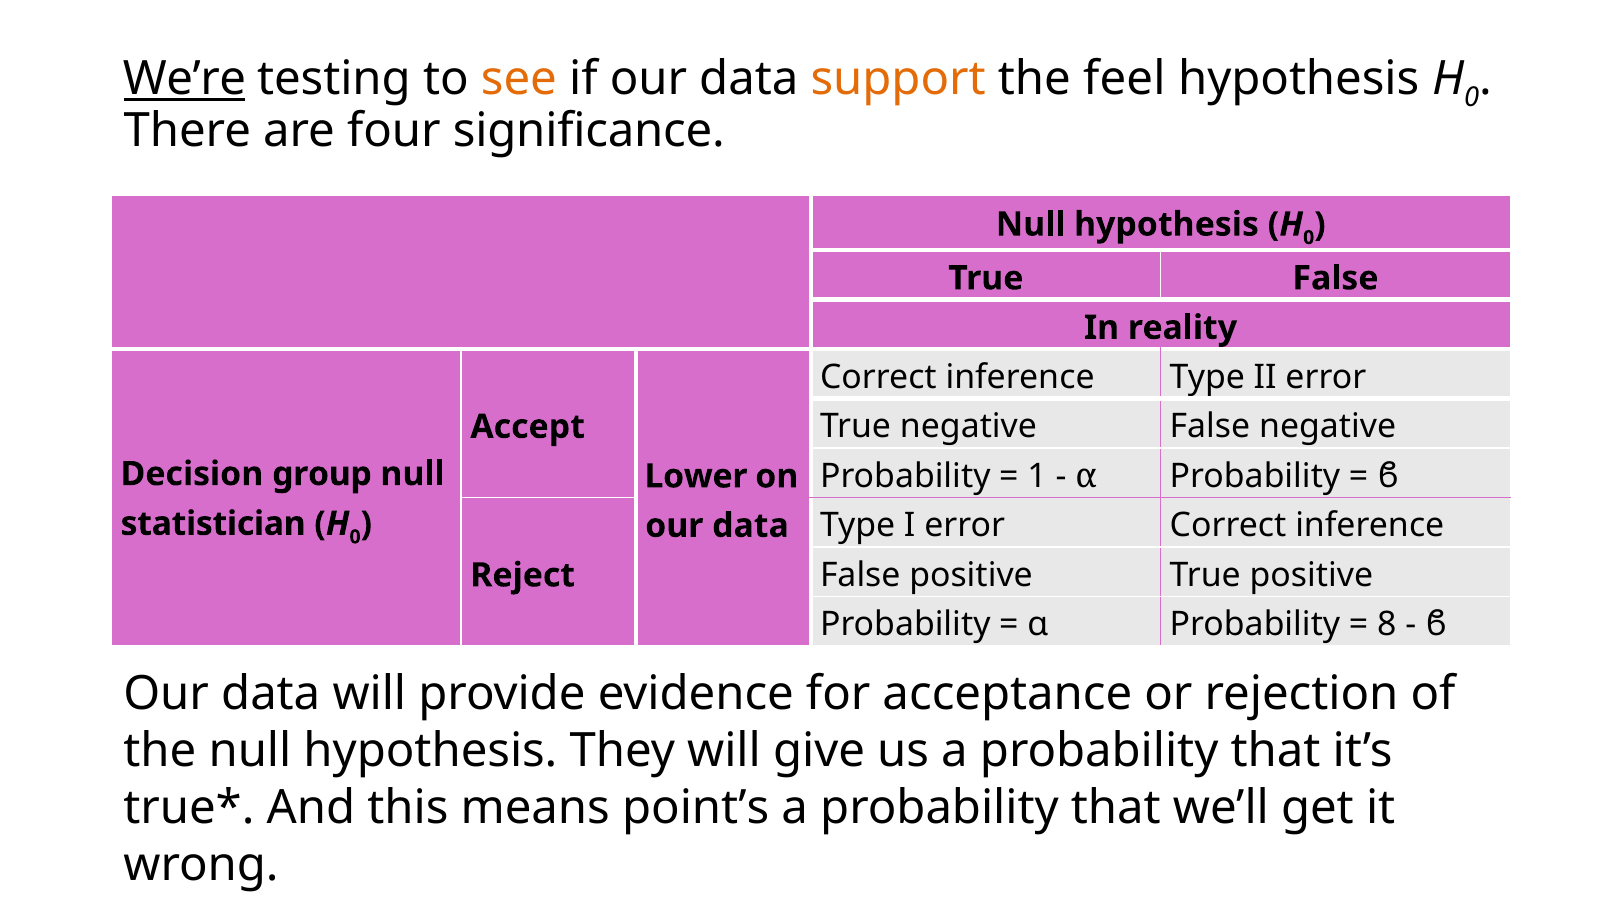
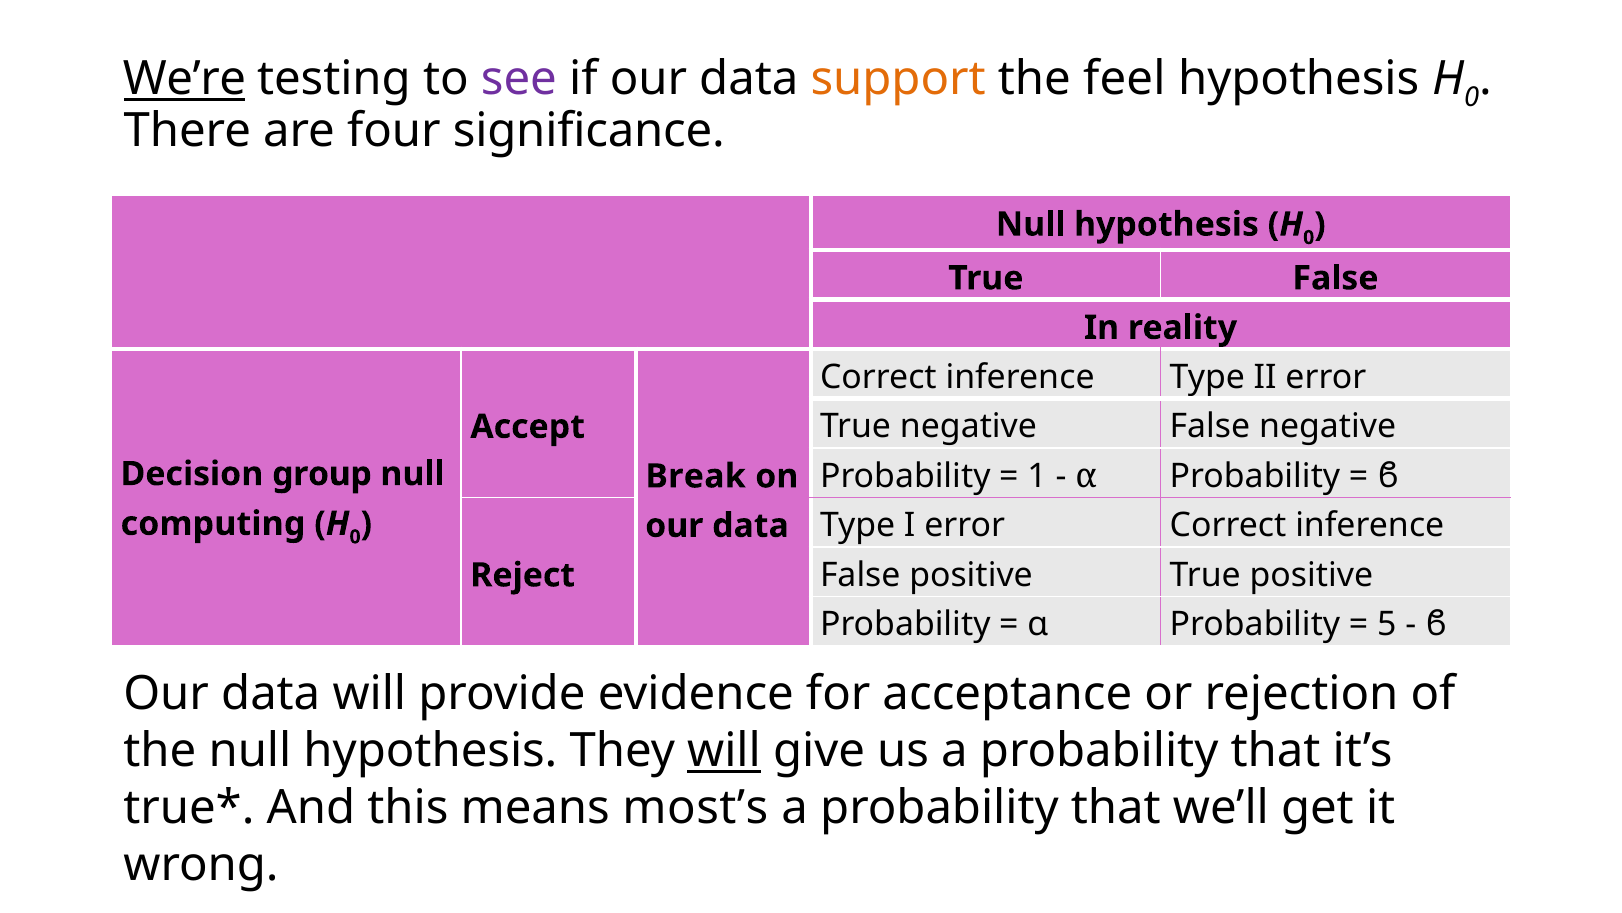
see colour: orange -> purple (519, 79)
Lower: Lower -> Break (696, 476)
statistician: statistician -> computing (213, 523)
8: 8 -> 5 (1387, 624)
will underline: none -> present (724, 750)
point’s: point’s -> most’s (695, 807)
